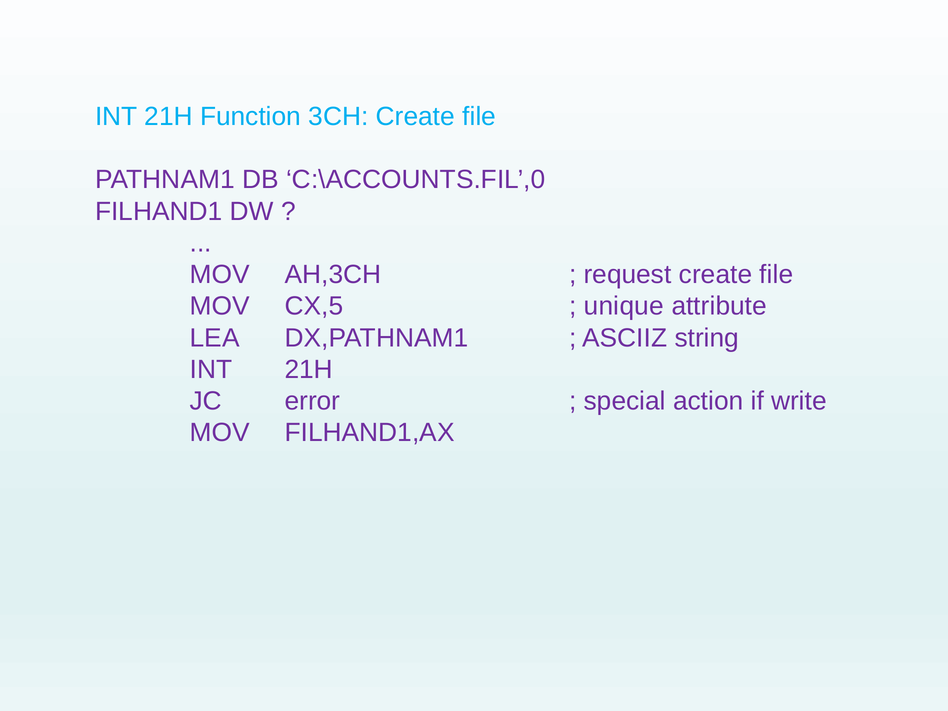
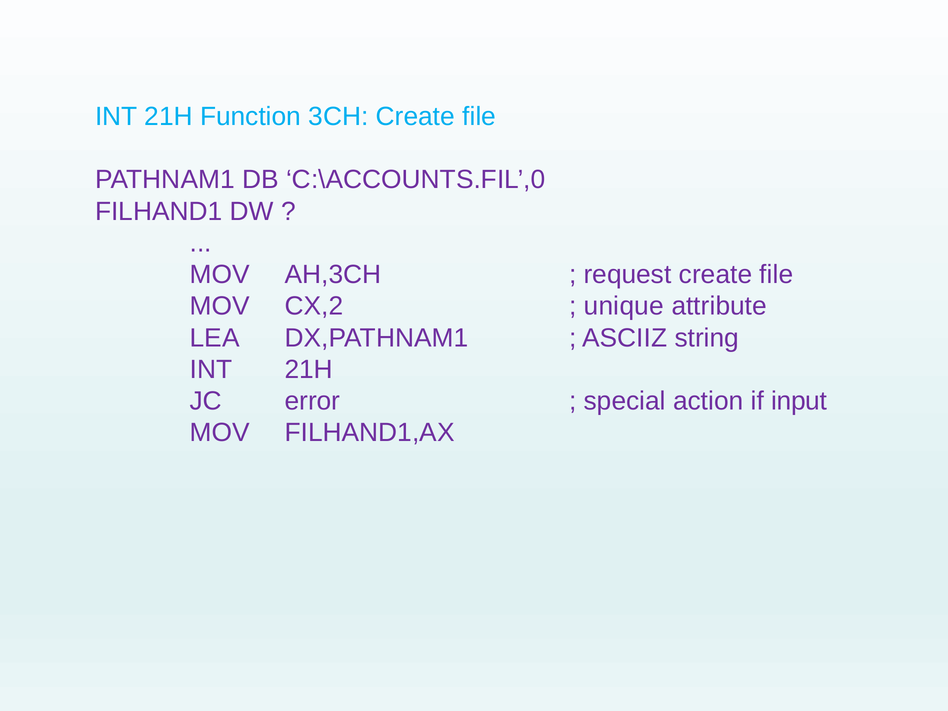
CX,5: CX,5 -> CX,2 (314, 306)
write: write -> input (799, 401)
